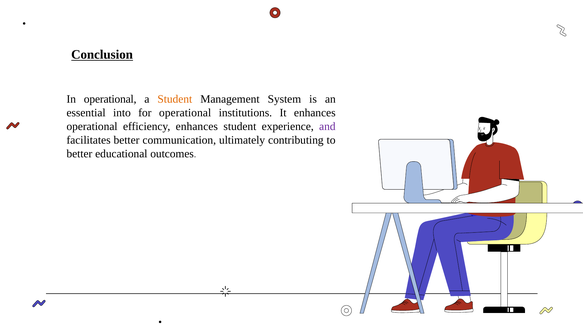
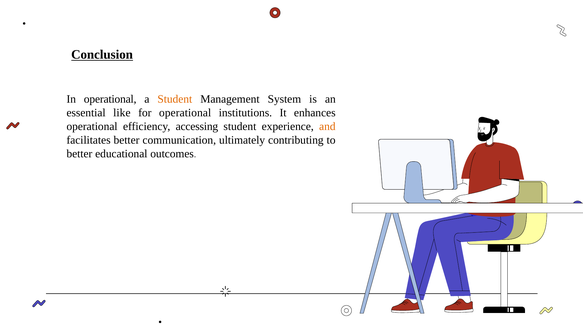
into: into -> like (122, 113)
efficiency enhances: enhances -> accessing (197, 126)
and colour: purple -> orange (327, 126)
